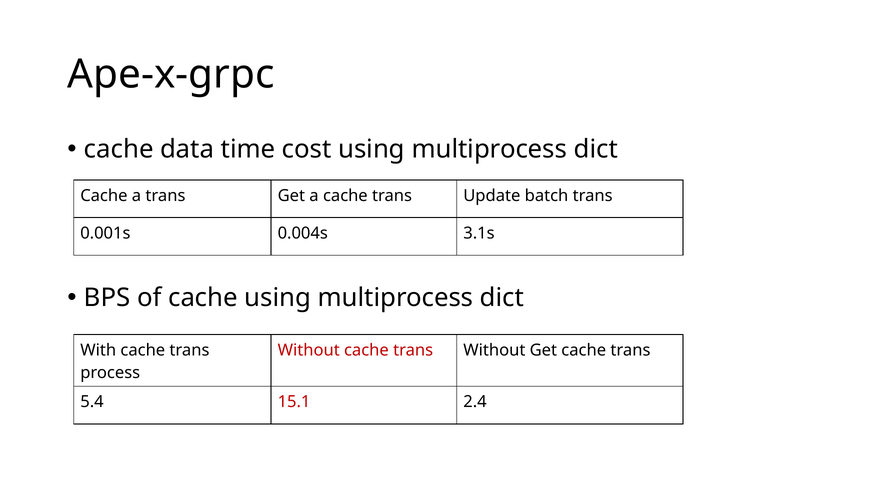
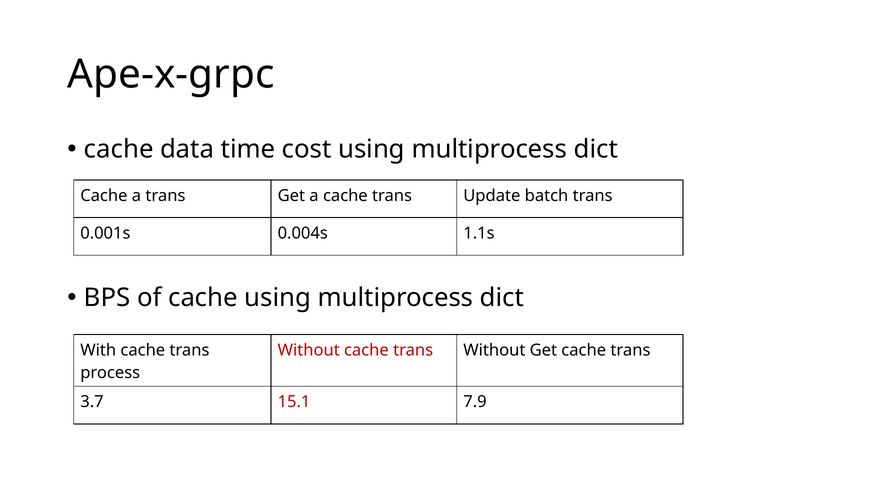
3.1s: 3.1s -> 1.1s (479, 233)
5.4: 5.4 -> 3.7 (92, 402)
2.4: 2.4 -> 7.9 (475, 402)
